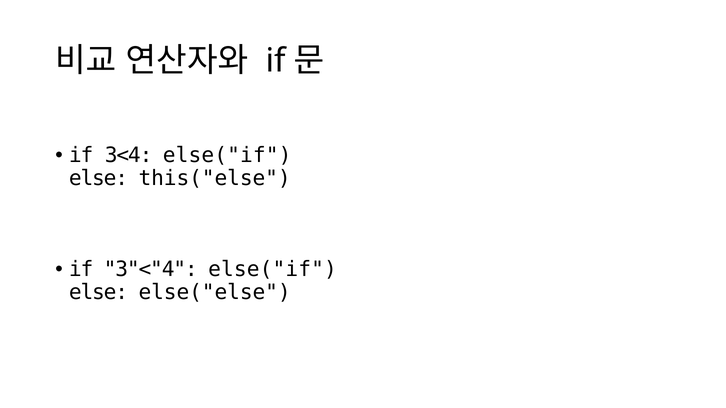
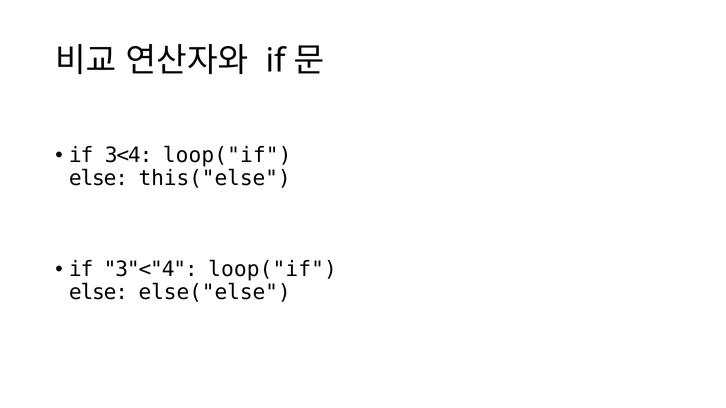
3<4 else("if: else("if -> loop("if (227, 156)
3"<"4 else("if: else("if -> loop("if (273, 270)
